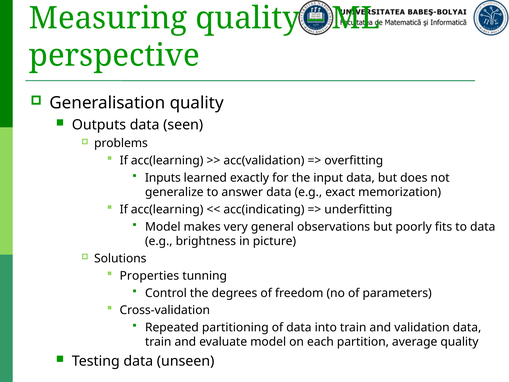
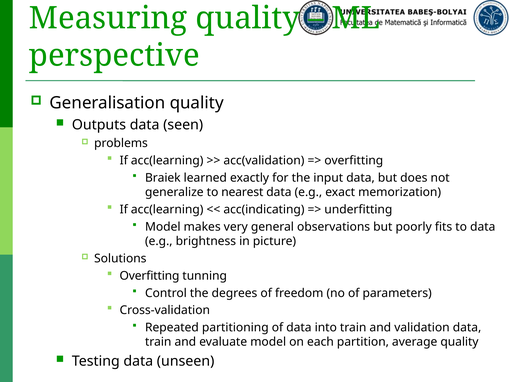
Inputs: Inputs -> Braiek (163, 178)
answer: answer -> nearest (242, 192)
Properties: Properties -> Overfitting (149, 276)
